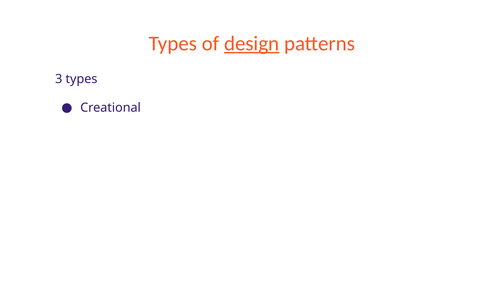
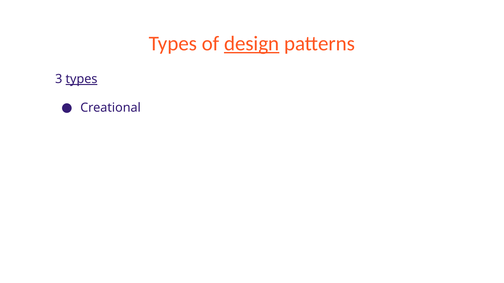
types underline: none -> present (81, 79)
